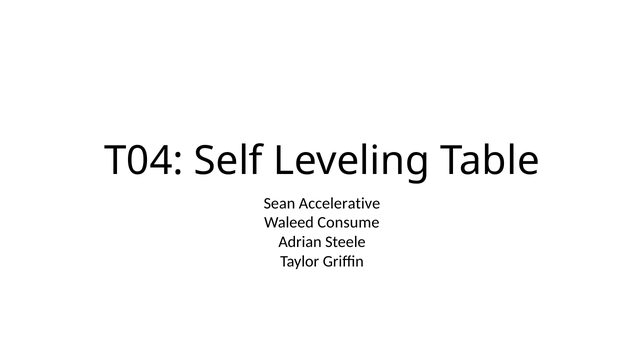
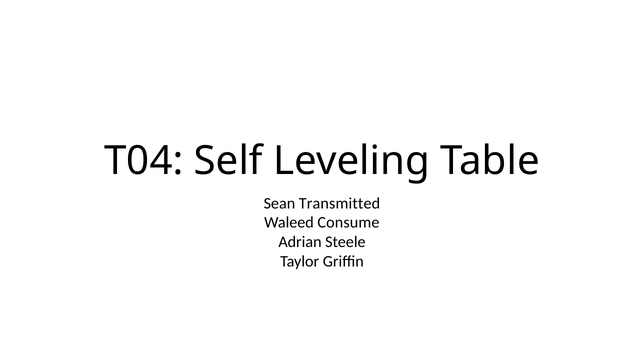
Accelerative: Accelerative -> Transmitted (339, 203)
